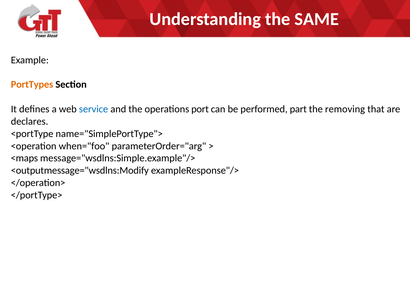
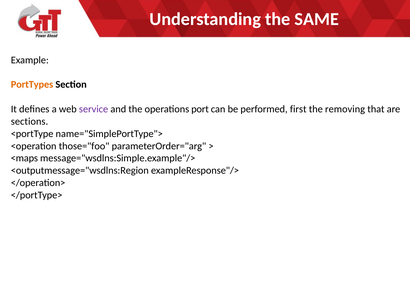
service colour: blue -> purple (94, 109)
part: part -> first (298, 109)
declares: declares -> sections (30, 122)
when="foo: when="foo -> those="foo (84, 146)
<outputmessage="wsdlns:Modify: <outputmessage="wsdlns:Modify -> <outputmessage="wsdlns:Region (80, 171)
